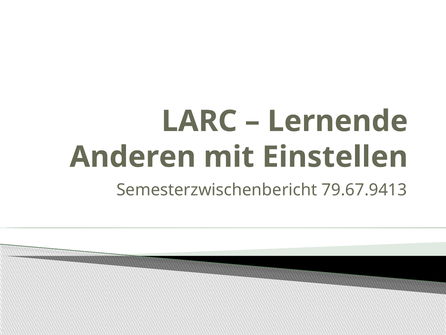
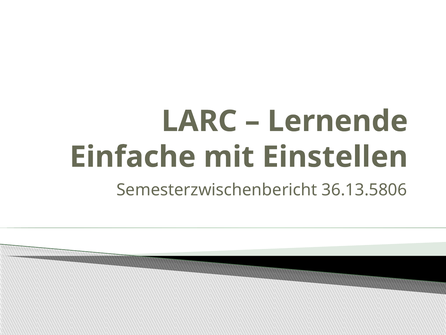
Anderen: Anderen -> Einfache (133, 157)
79.67.9413: 79.67.9413 -> 36.13.5806 (364, 190)
